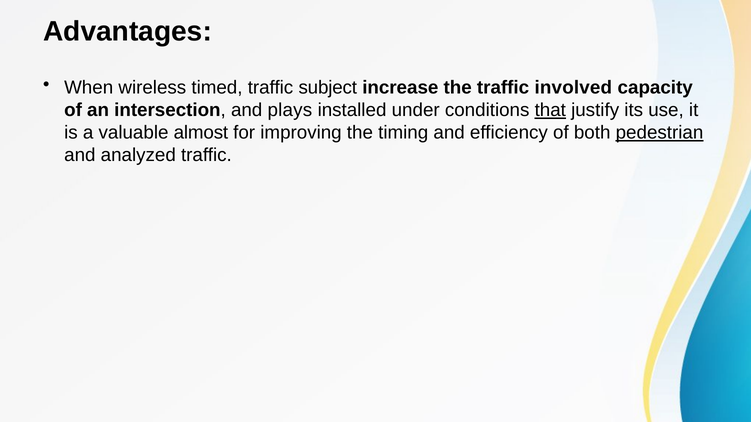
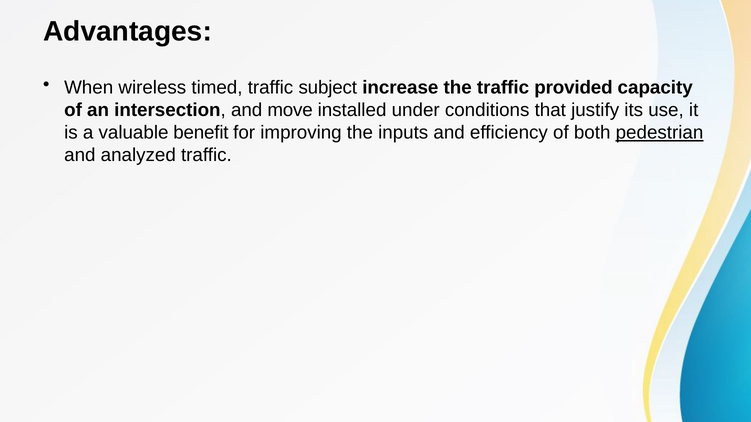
involved: involved -> provided (573, 88)
plays: plays -> move (290, 110)
that underline: present -> none (550, 110)
almost: almost -> benefit (201, 133)
timing: timing -> inputs (403, 133)
